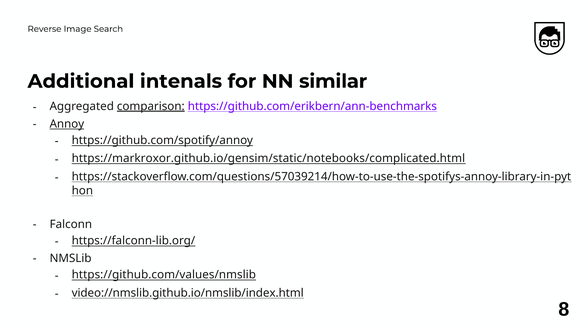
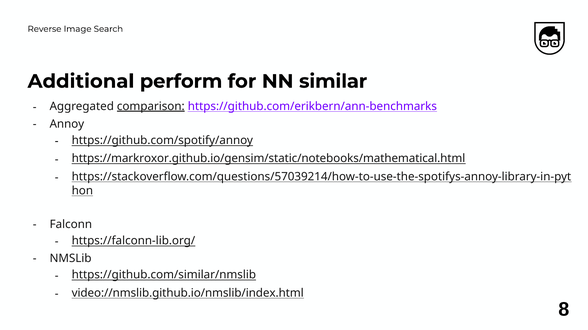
intenals: intenals -> perform (181, 82)
Annoy underline: present -> none (67, 124)
https://markroxor.github.io/gensim/static/notebooks/complicated.html: https://markroxor.github.io/gensim/static/notebooks/complicated.html -> https://markroxor.github.io/gensim/static/notebooks/mathematical.html (268, 159)
https://github.com/values/nmslib: https://github.com/values/nmslib -> https://github.com/similar/nmslib (164, 275)
